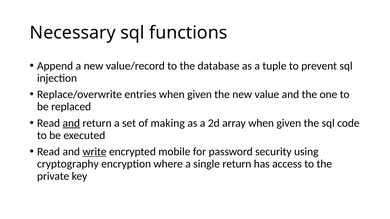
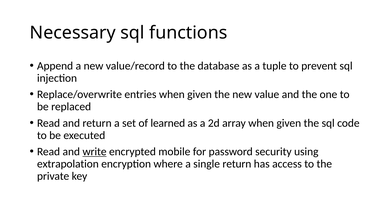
and underline: present -> none (71, 123)
making: making -> learned (168, 123)
cryptography: cryptography -> extrapolation (68, 164)
